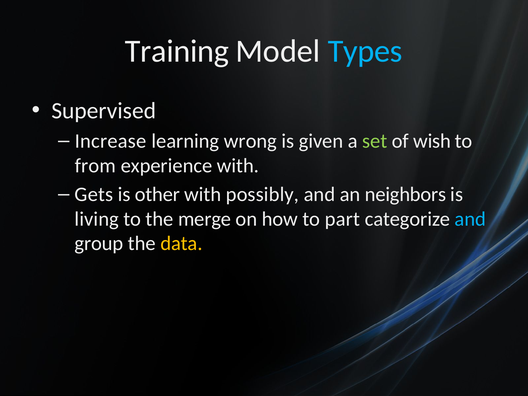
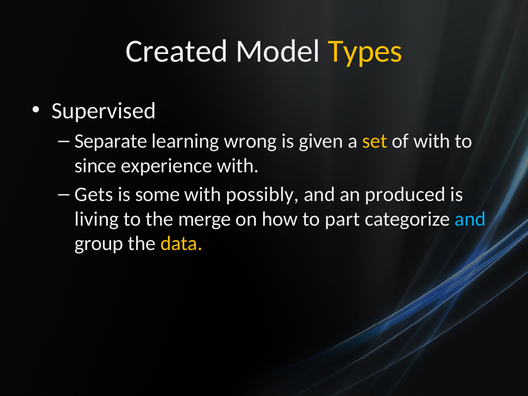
Training: Training -> Created (177, 51)
Types colour: light blue -> yellow (365, 51)
Increase: Increase -> Separate (111, 141)
set colour: light green -> yellow (375, 141)
of wish: wish -> with (432, 141)
from: from -> since (95, 166)
other: other -> some (157, 194)
neighbors: neighbors -> produced (405, 194)
